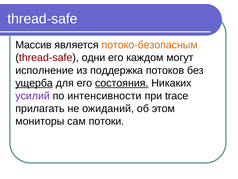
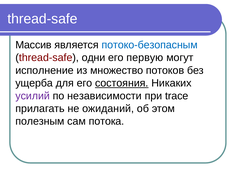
потоко-безопасным colour: orange -> blue (150, 45)
каждом: каждом -> первую (145, 57)
поддержка: поддержка -> множество (117, 70)
ущерба underline: present -> none (34, 83)
интенсивности: интенсивности -> независимости (104, 96)
мониторы: мониторы -> полезным (40, 121)
потоки: потоки -> потока (106, 121)
